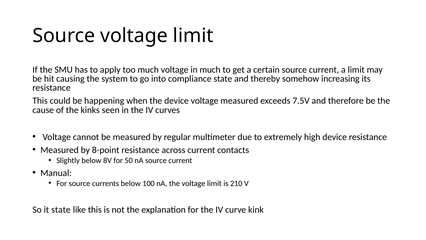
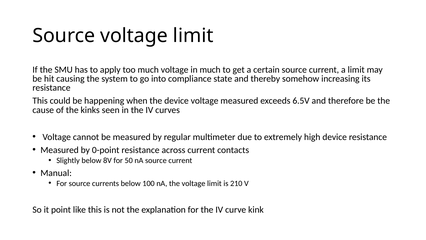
7.5V: 7.5V -> 6.5V (301, 101)
8-point: 8-point -> 0-point (106, 150)
it state: state -> point (61, 210)
